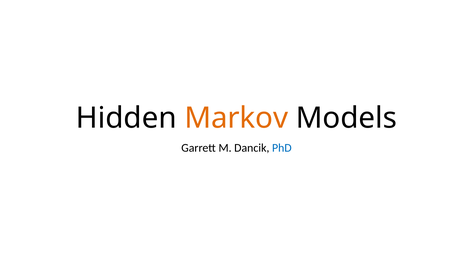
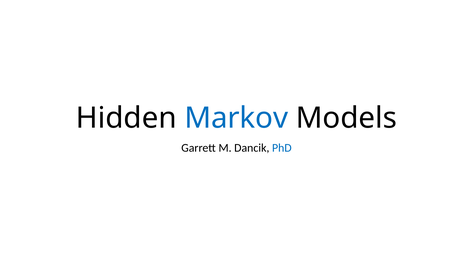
Markov colour: orange -> blue (236, 118)
